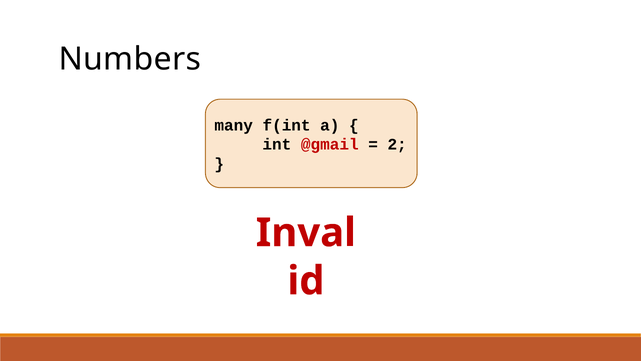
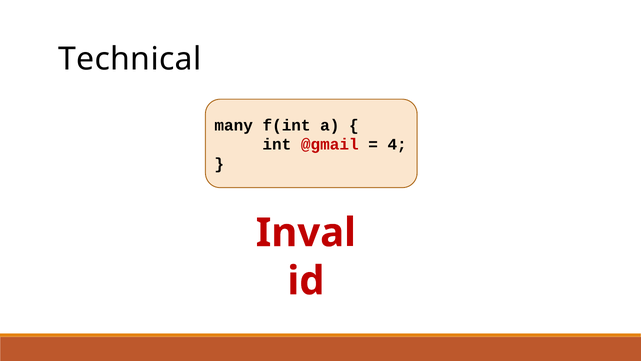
Numbers: Numbers -> Technical (130, 59)
2: 2 -> 4 (397, 144)
